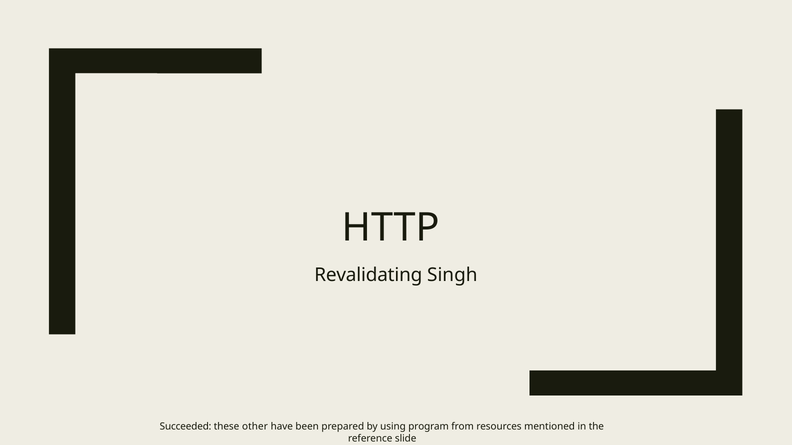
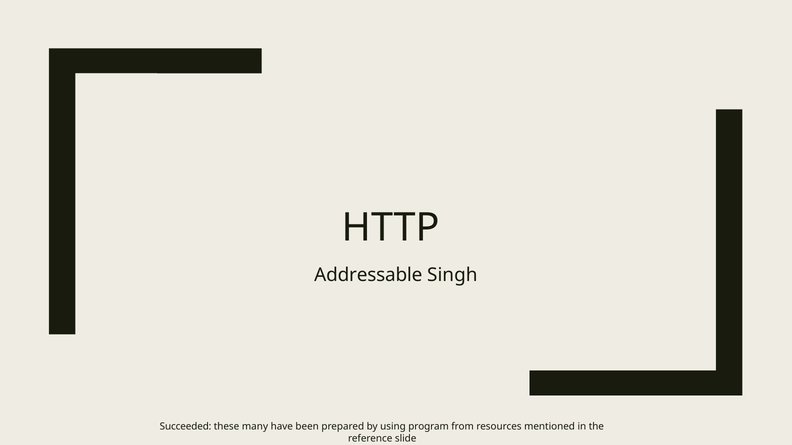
Revalidating: Revalidating -> Addressable (368, 275)
other: other -> many (255, 427)
